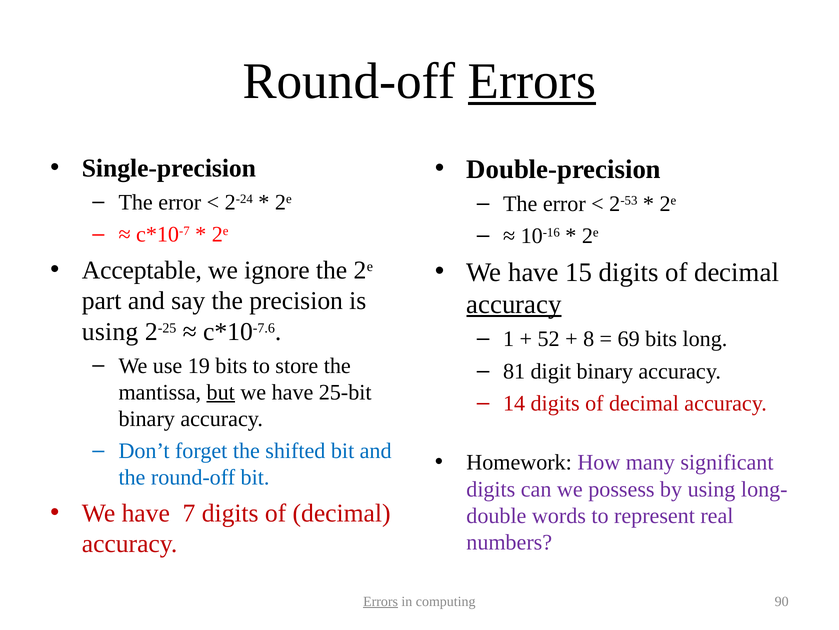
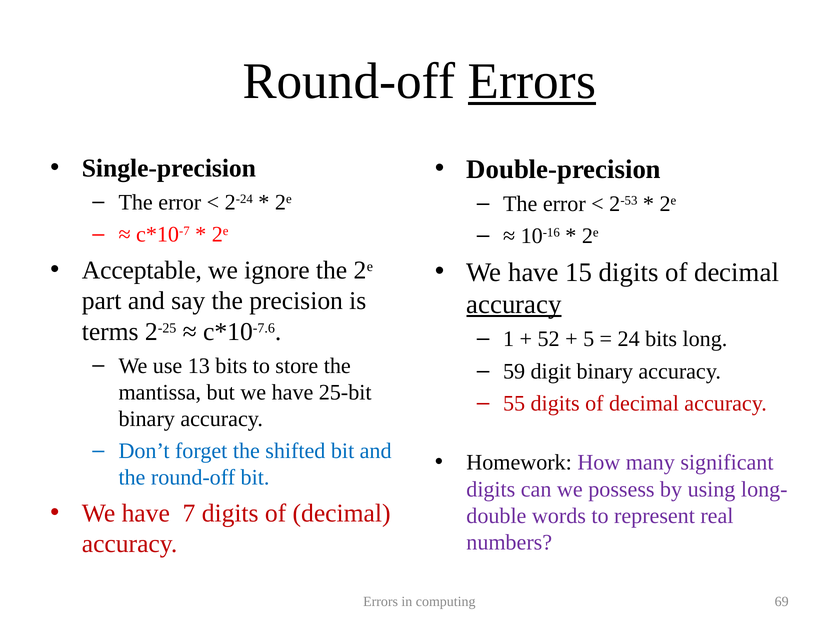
using: using -> terms (110, 331)
8: 8 -> 5 (589, 339)
69: 69 -> 24 (629, 339)
19: 19 -> 13 (199, 365)
81: 81 -> 59 (514, 371)
but underline: present -> none (221, 392)
14: 14 -> 55 (514, 403)
Errors underline: present -> none (381, 601)
90: 90 -> 69 (782, 601)
